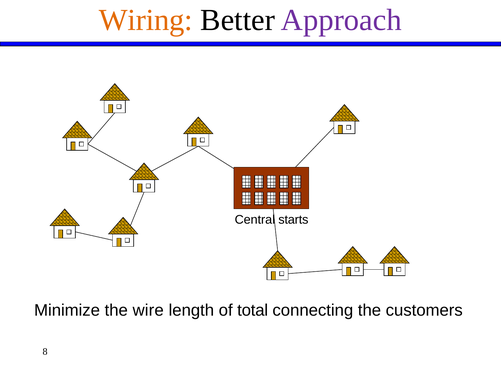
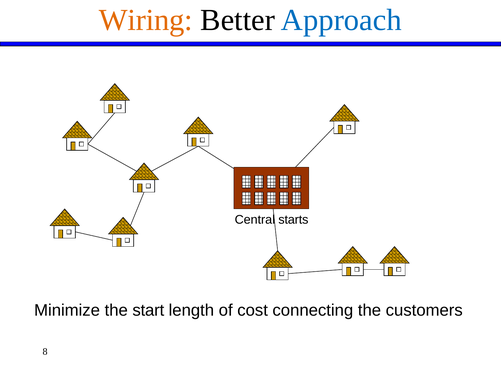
Approach colour: purple -> blue (341, 20)
wire: wire -> start (148, 310)
total: total -> cost (253, 310)
